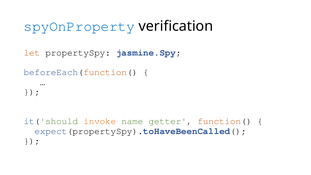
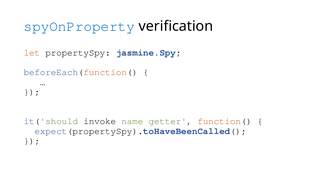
invoke colour: orange -> black (100, 121)
